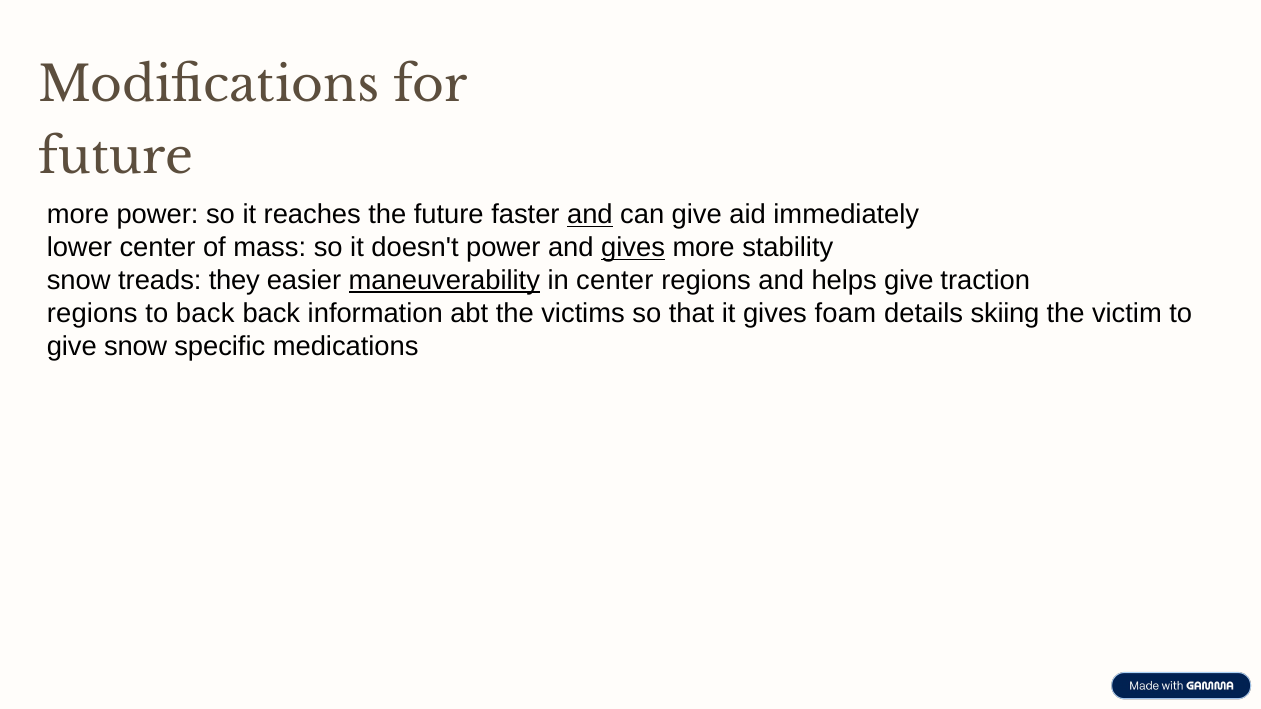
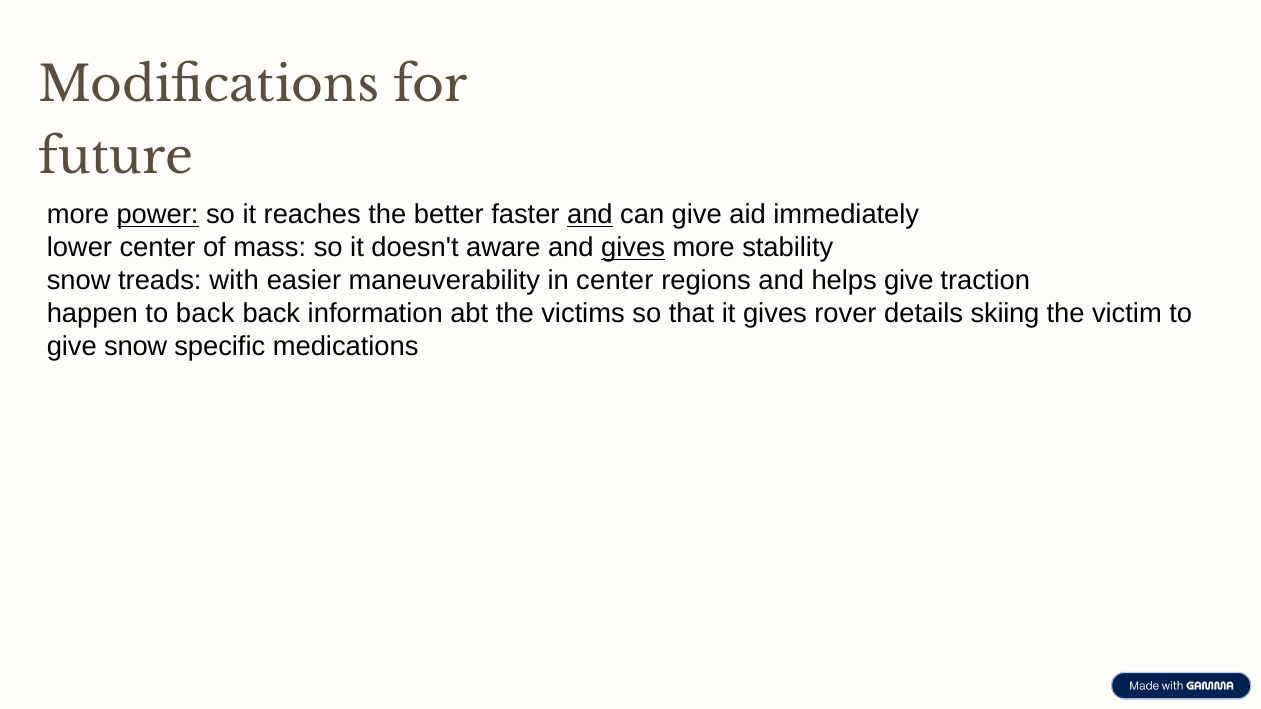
power underline: none -> present (158, 215)
the future: future -> better (449, 215)
doesn't power: power -> aware (503, 248)
they: they -> with (234, 281)
maneuverability underline: present -> none (444, 281)
regions: regions -> happen (92, 313)
foam: foam -> rover (845, 313)
